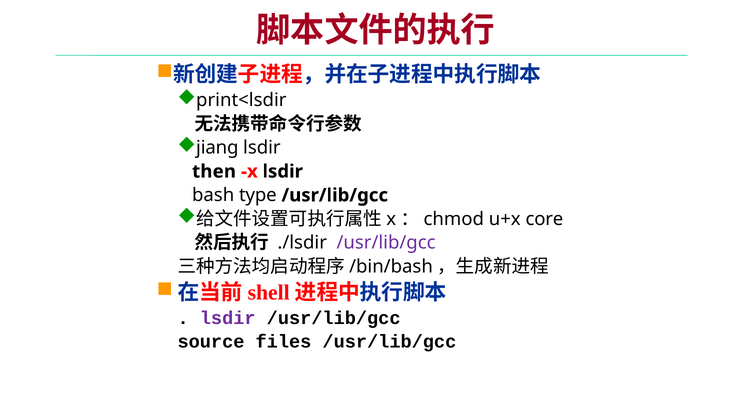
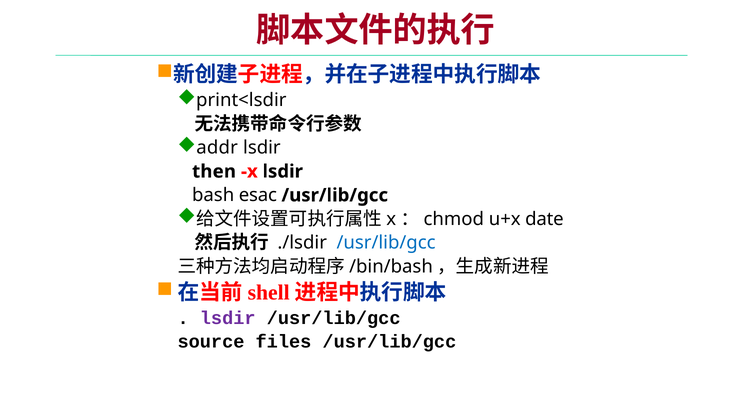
jiang: jiang -> addr (217, 148)
type: type -> esac (258, 195)
core: core -> date (544, 219)
/usr/lib/gcc colour: purple -> blue (386, 243)
